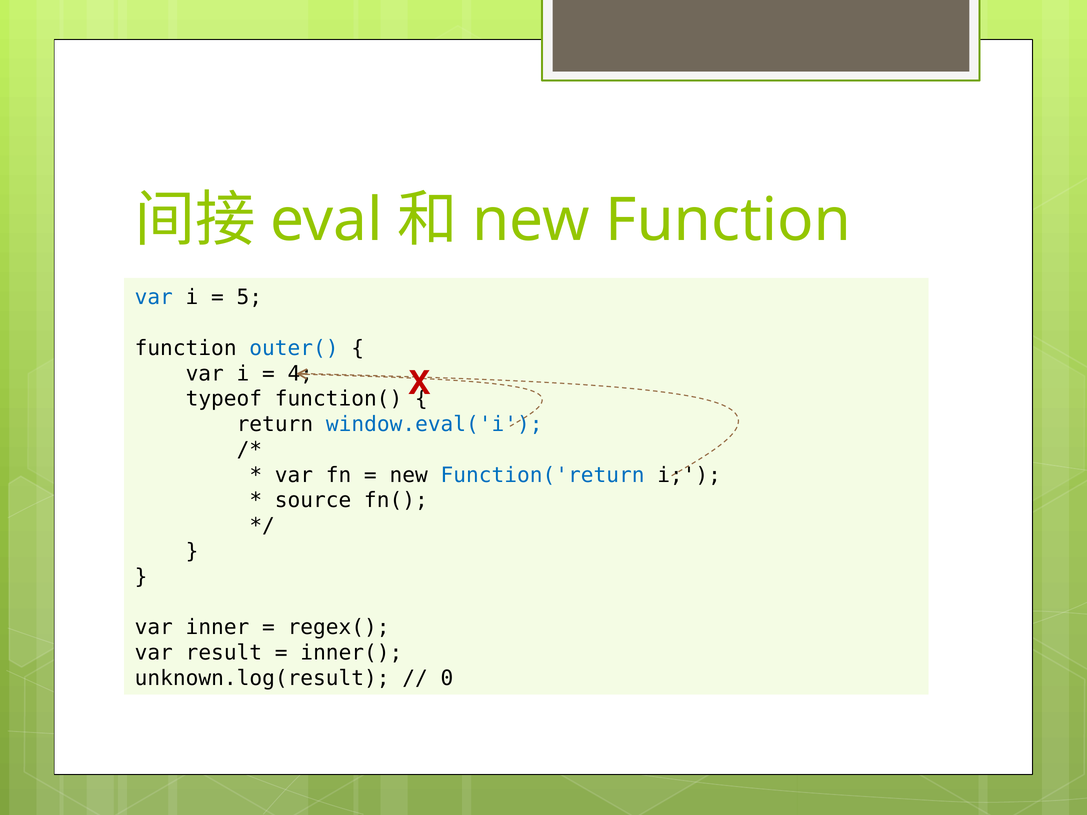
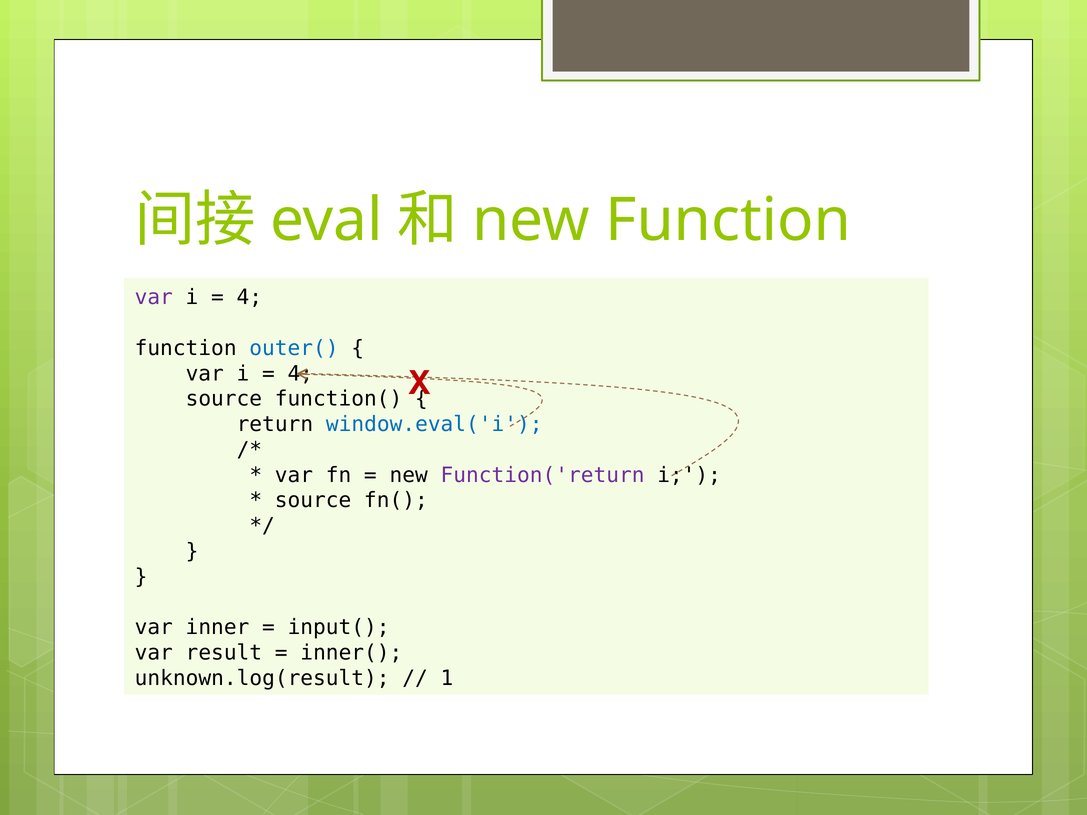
var colour: blue -> purple (154, 298)
5: 5 -> 4 (249, 298)
typeof: typeof -> source (224, 399)
Function('return colour: blue -> purple (542, 475)
regex(: regex( -> input( (339, 628)
0: 0 -> 1 (447, 678)
